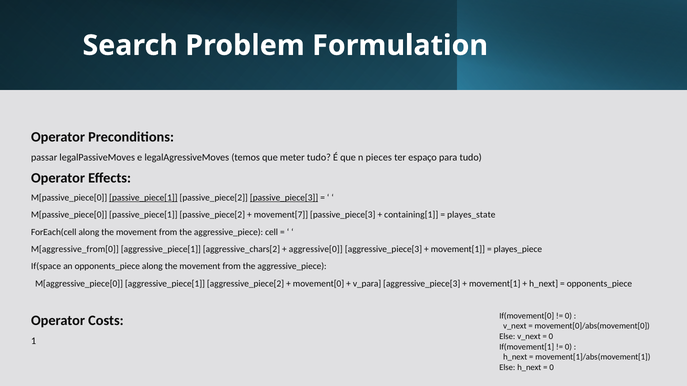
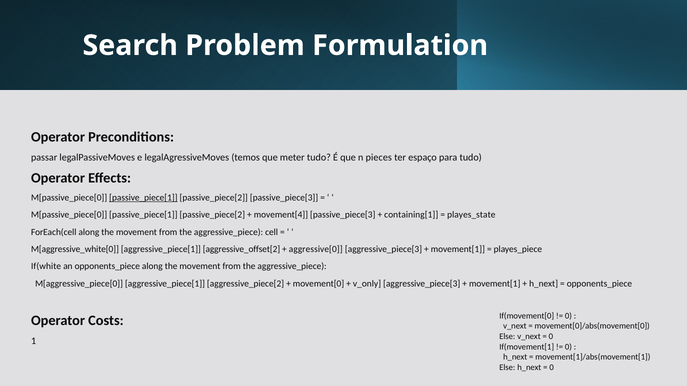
passive_piece[3 underline: present -> none (284, 198)
movement[7: movement[7 -> movement[4 (281, 215)
M[aggressive_from[0: M[aggressive_from[0 -> M[aggressive_white[0 (75, 249)
aggressive_chars[2: aggressive_chars[2 -> aggressive_offset[2 (241, 249)
If(space: If(space -> If(white (46, 267)
v_para: v_para -> v_only (367, 284)
